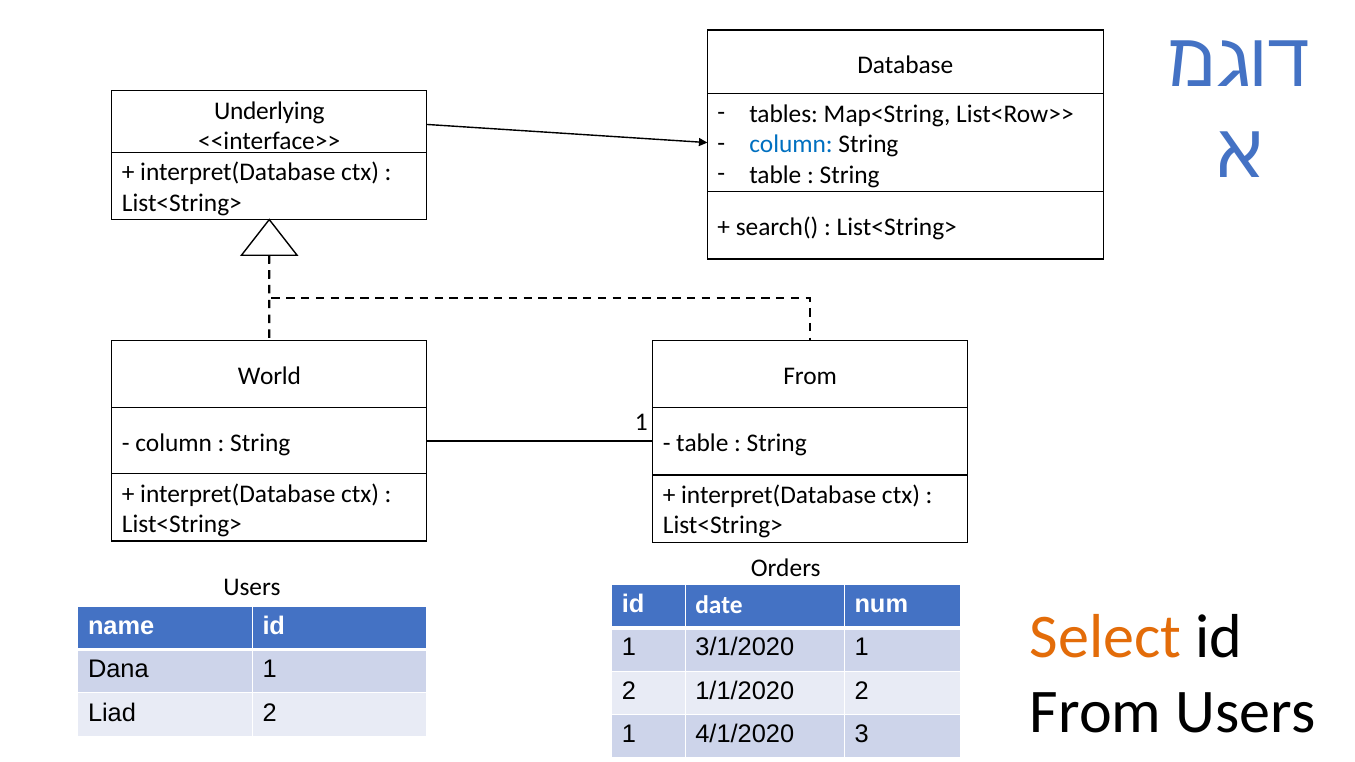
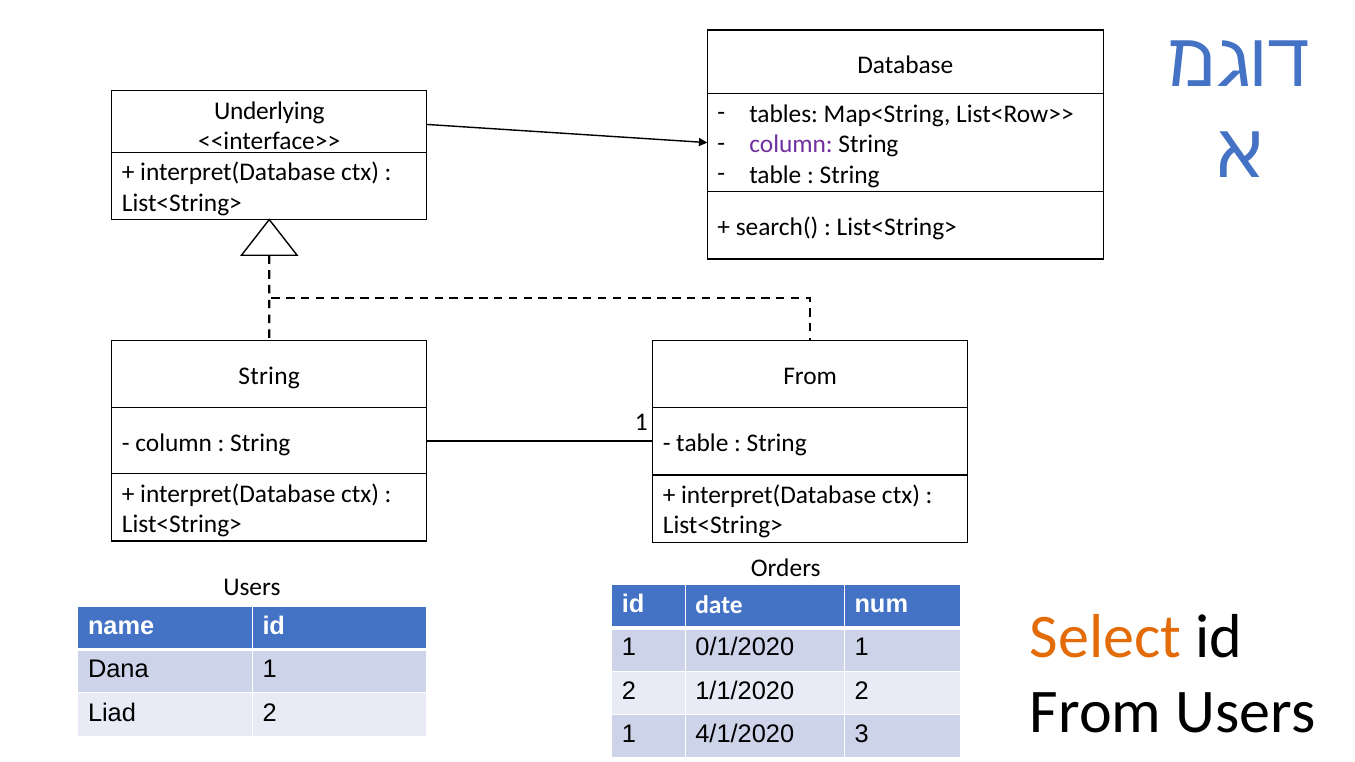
column colour: blue -> purple (791, 144)
World: World -> String (269, 376)
3/1/2020: 3/1/2020 -> 0/1/2020 (745, 648)
